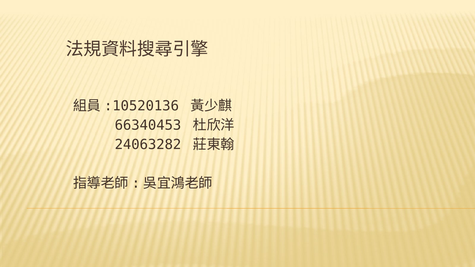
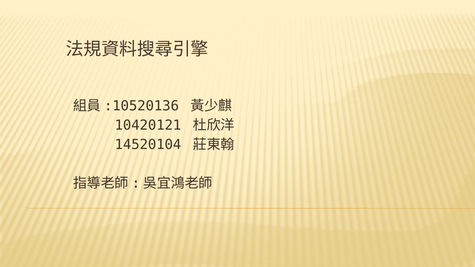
66340453: 66340453 -> 10420121 (148, 125)
24063282: 24063282 -> 14520104 (148, 145)
